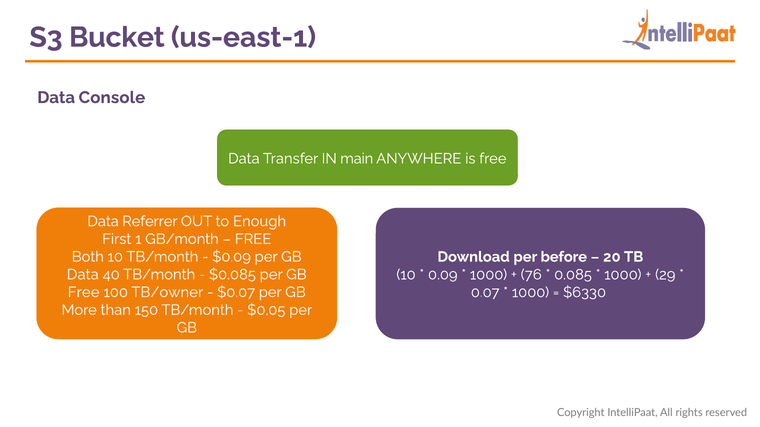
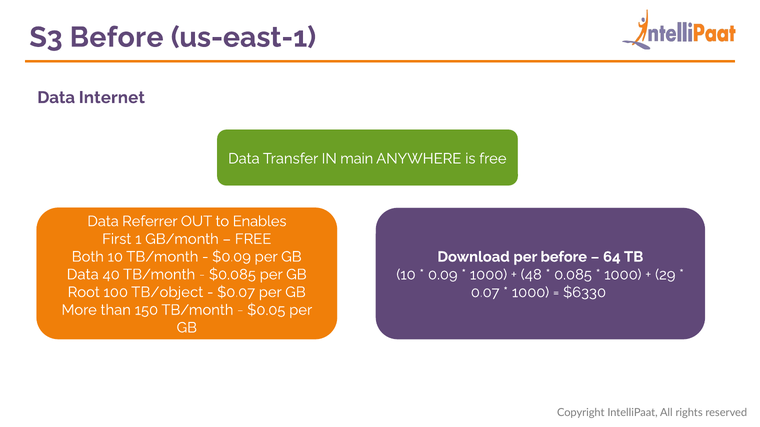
S3 Bucket: Bucket -> Before (117, 37)
Console: Console -> Internet (112, 98)
Enough: Enough -> Enables (260, 222)
20: 20 -> 64 (612, 257)
76: 76 -> 48 (531, 275)
Free: Free -> Root (84, 293)
TB/owner: TB/owner -> TB/object (167, 293)
